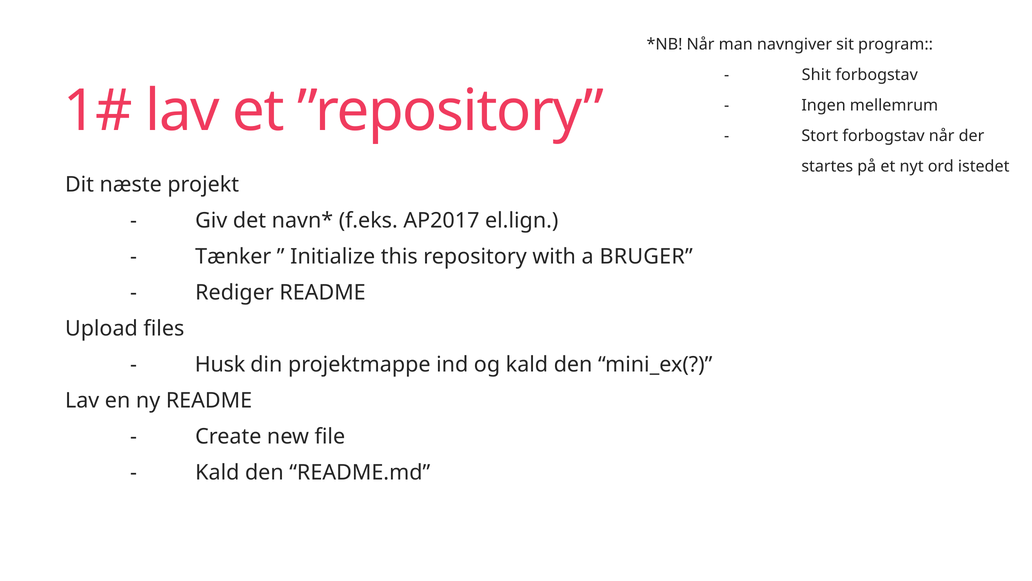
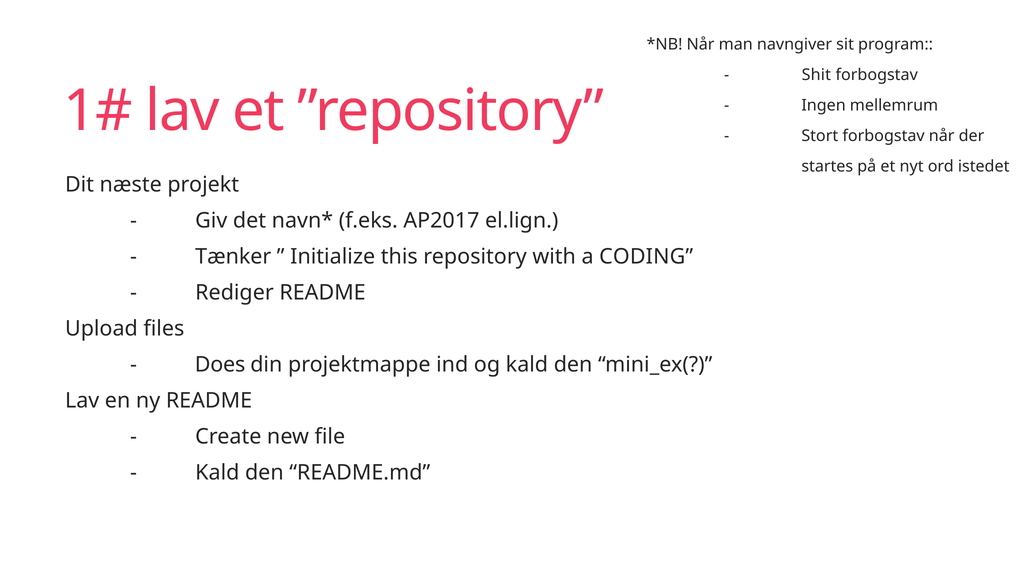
BRUGER: BRUGER -> CODING (646, 256)
Husk: Husk -> Does (220, 364)
